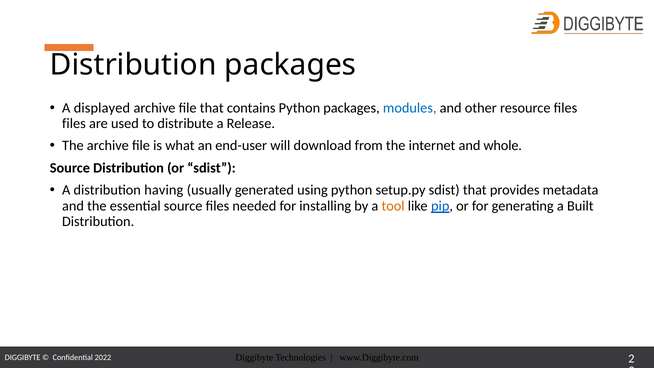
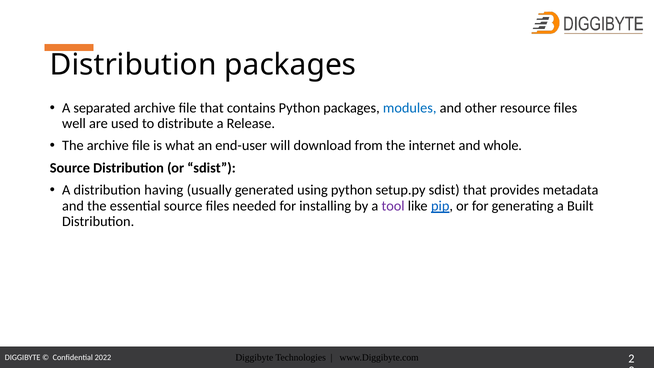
displayed: displayed -> separated (102, 108)
files: files -> well (74, 123)
tool colour: orange -> purple (393, 206)
